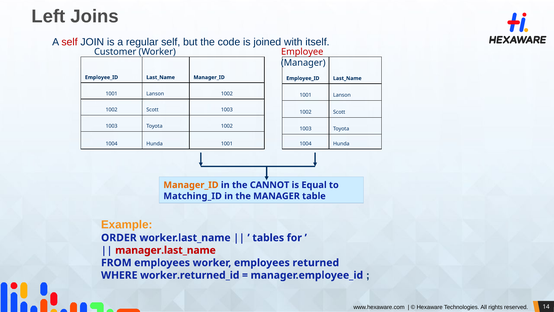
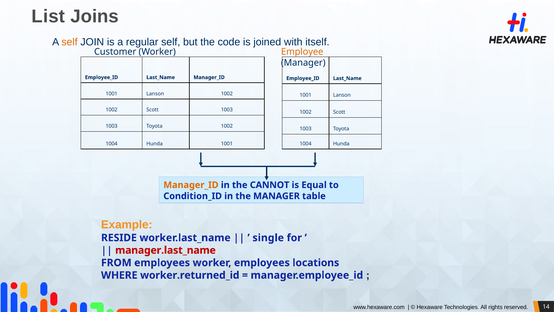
Left: Left -> List (48, 16)
self colour: red -> orange (70, 42)
Employee colour: red -> orange (302, 52)
Matching_ID: Matching_ID -> Condition_ID (193, 196)
ORDER: ORDER -> RESIDE (119, 238)
tables: tables -> single (268, 238)
returned: returned -> locations (316, 262)
